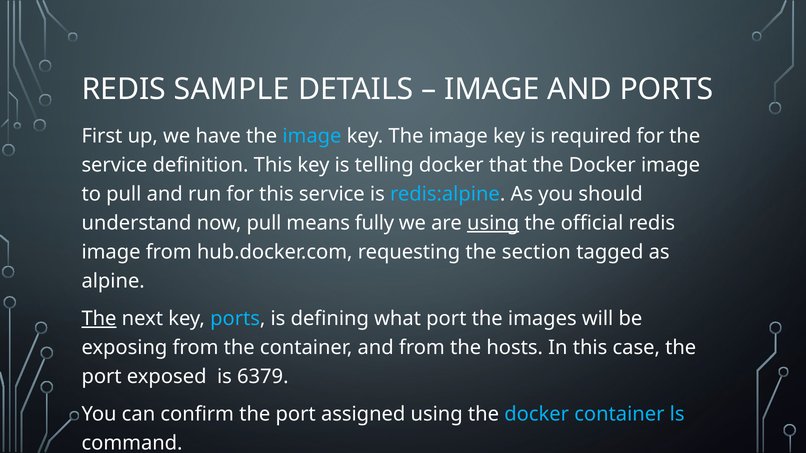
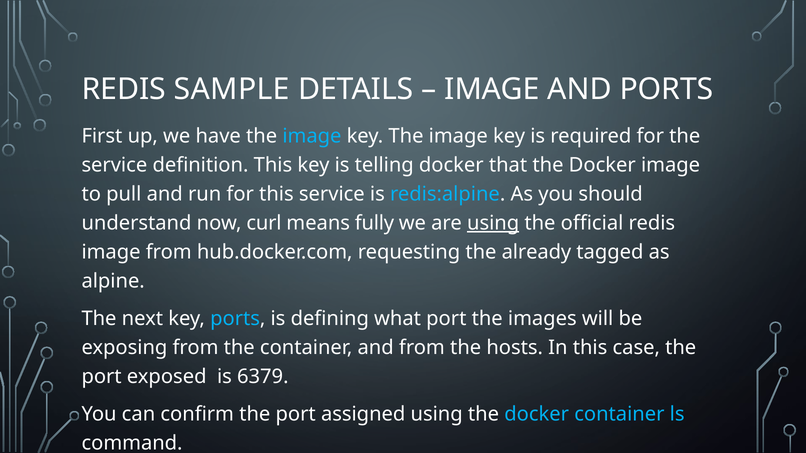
now pull: pull -> curl (264, 223)
section: section -> already (536, 252)
The underline: present -> none (99, 319)
